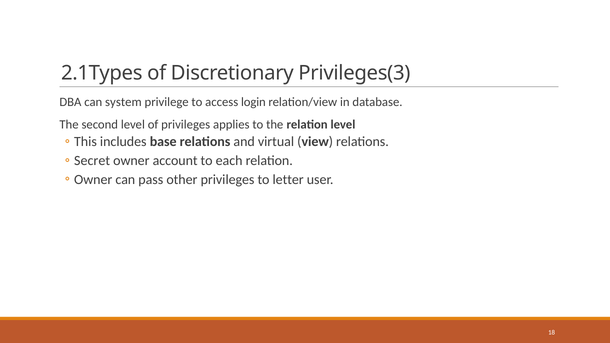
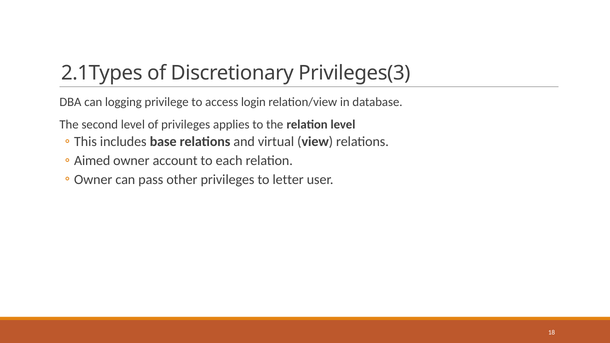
system: system -> logging (123, 102)
Secret: Secret -> Aimed (92, 161)
